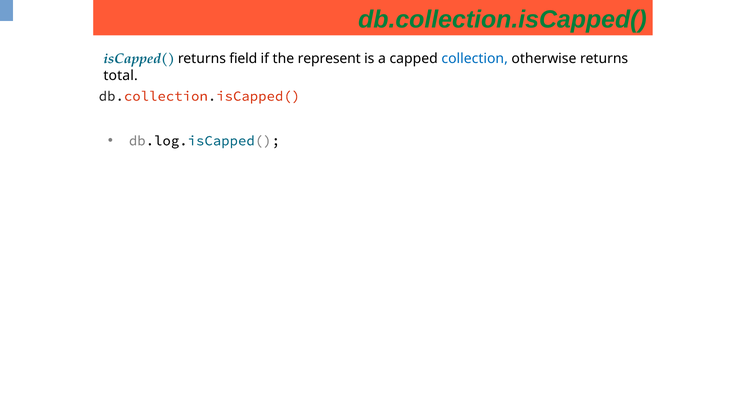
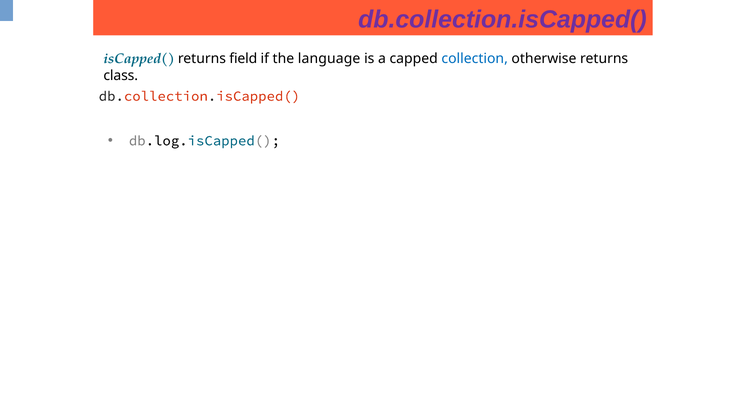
db.collection.isCapped( colour: green -> purple (502, 19)
represent: represent -> language (329, 59)
total: total -> class (121, 76)
